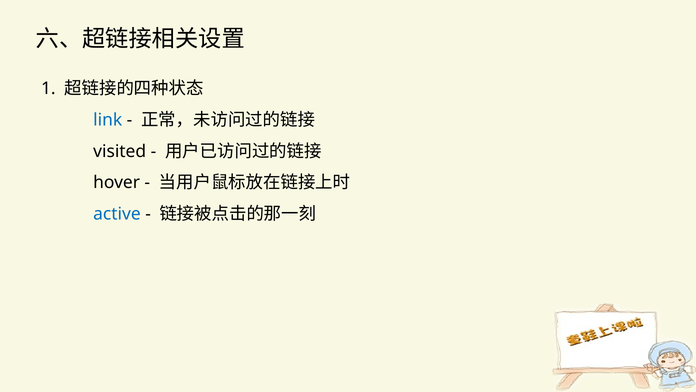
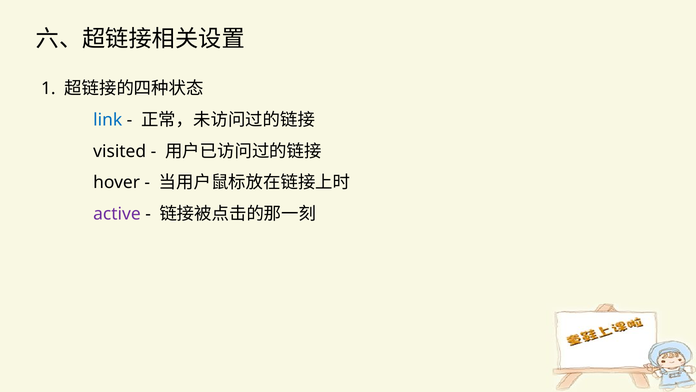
active colour: blue -> purple (117, 214)
